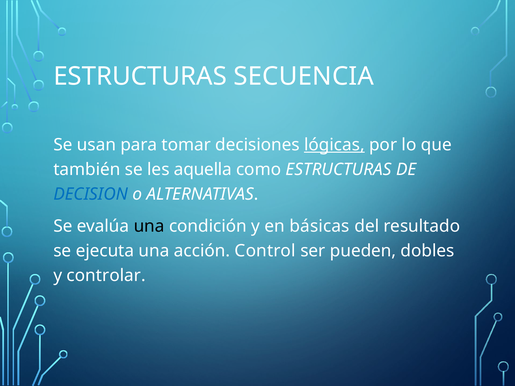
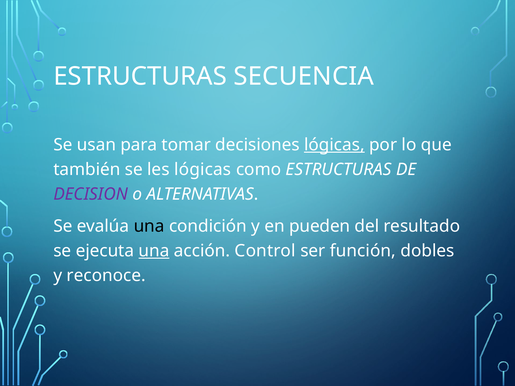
les aquella: aquella -> lógicas (203, 170)
DECISION colour: blue -> purple (91, 194)
básicas: básicas -> pueden (320, 226)
una underline: none -> present (154, 251)
pueden: pueden -> función (363, 251)
controlar: controlar -> reconoce (106, 276)
